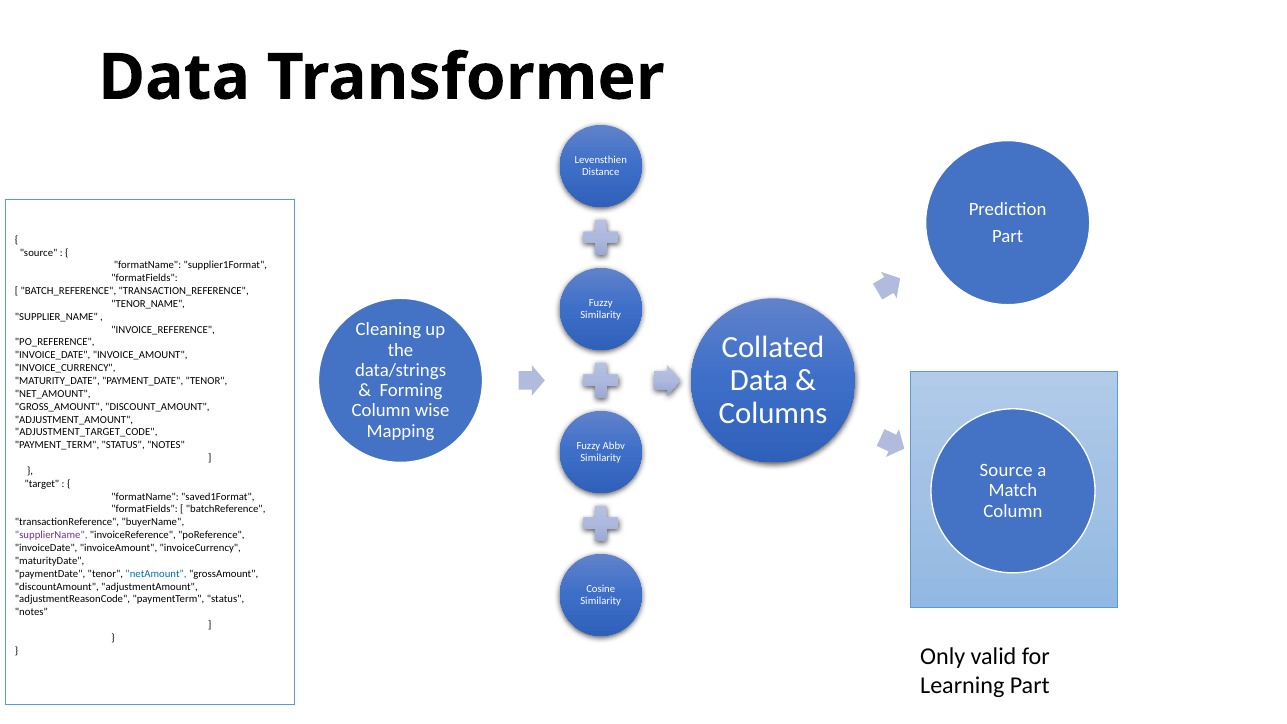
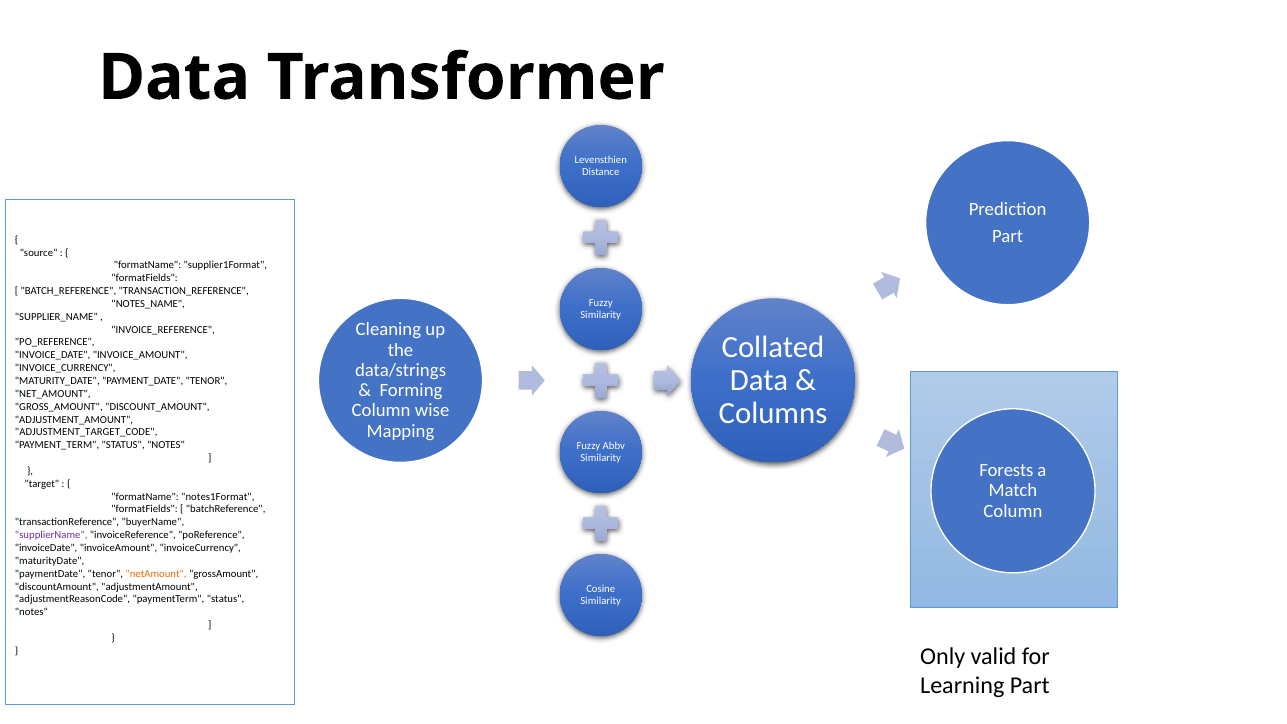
TENOR_NAME: TENOR_NAME -> NOTES_NAME (148, 304)
Source: Source -> Forests (1006, 470)
saved1Format: saved1Format -> notes1Format (218, 497)
netAmount colour: blue -> orange (156, 574)
